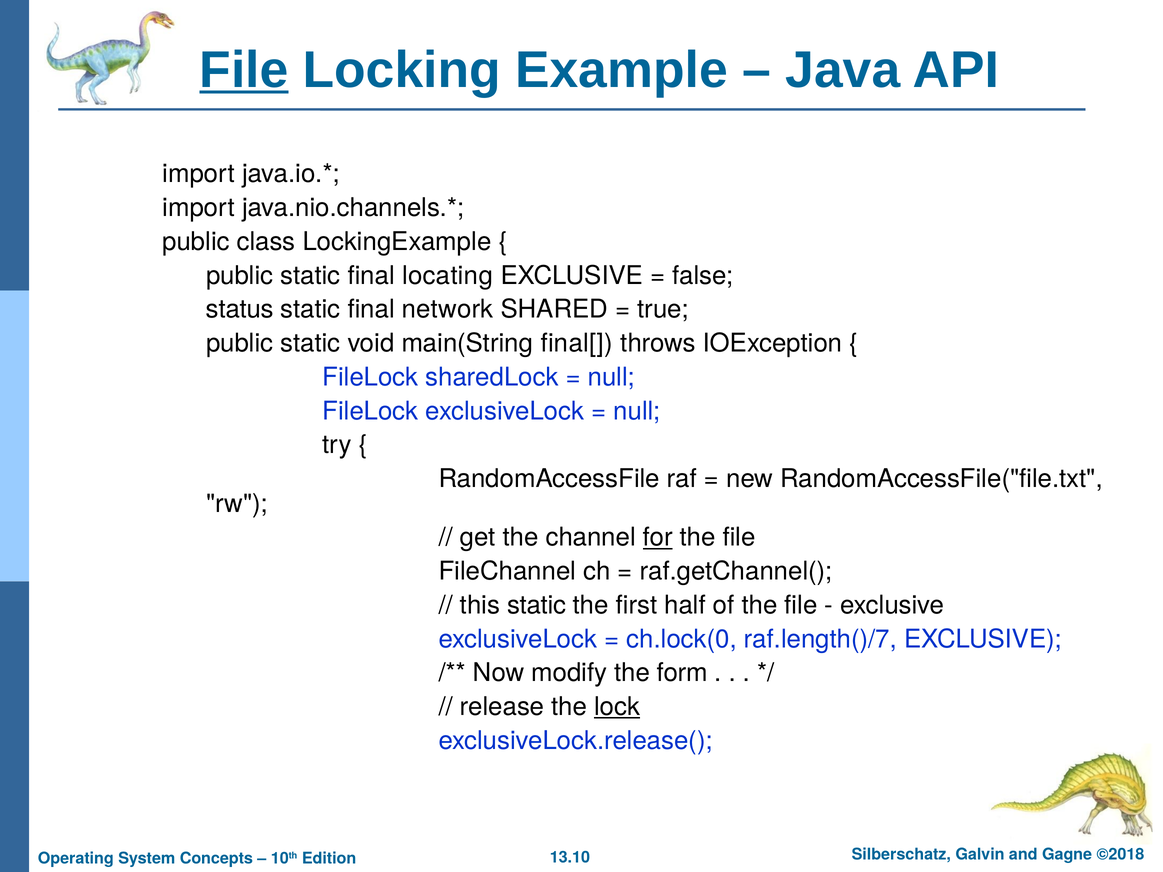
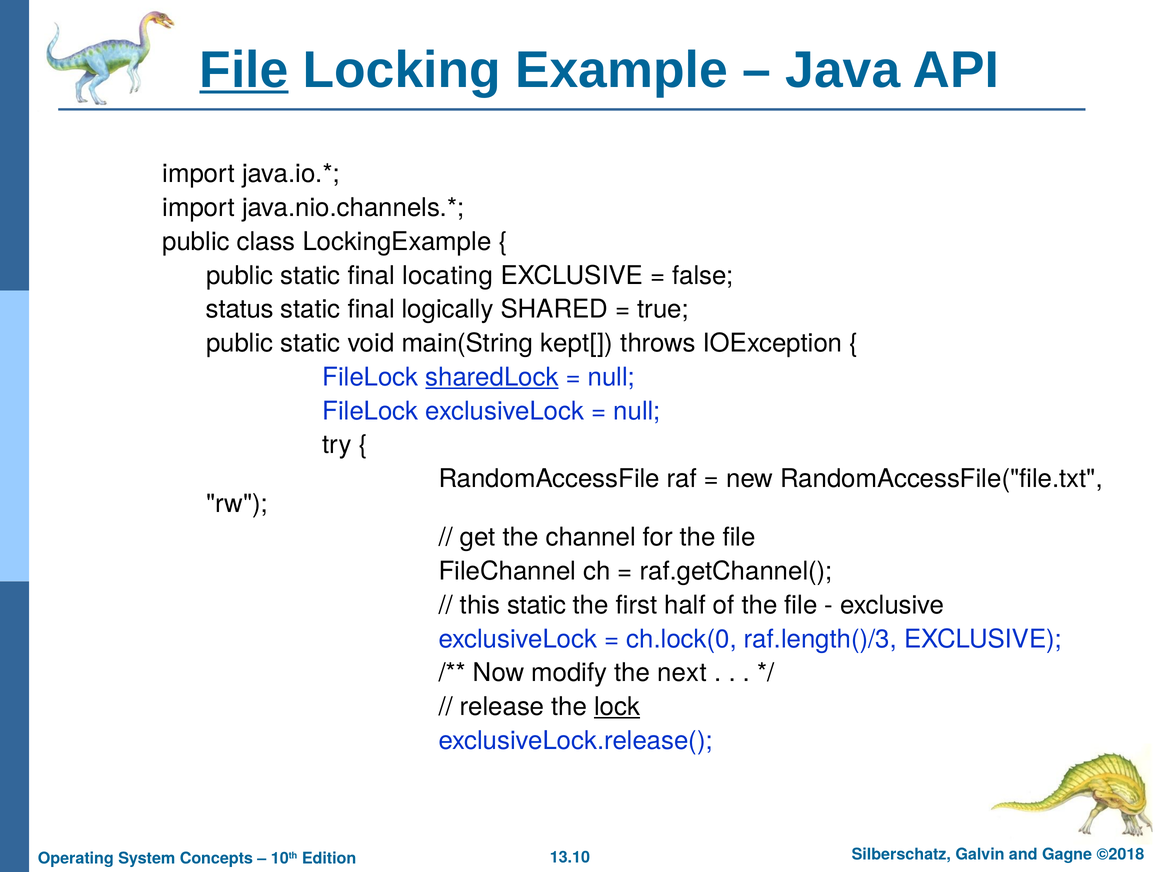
network: network -> logically (448, 310)
final[: final[ -> kept[ (577, 343)
sharedLock underline: none -> present (492, 377)
for underline: present -> none (658, 538)
raf.length()/7: raf.length()/7 -> raf.length()/3 (820, 639)
form: form -> next (682, 673)
